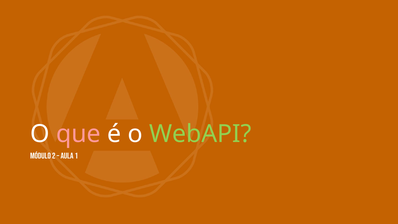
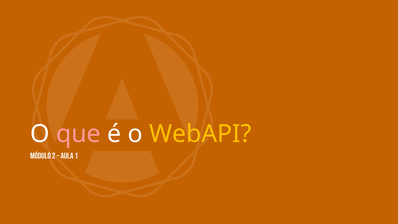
WebAPI colour: light green -> yellow (200, 134)
